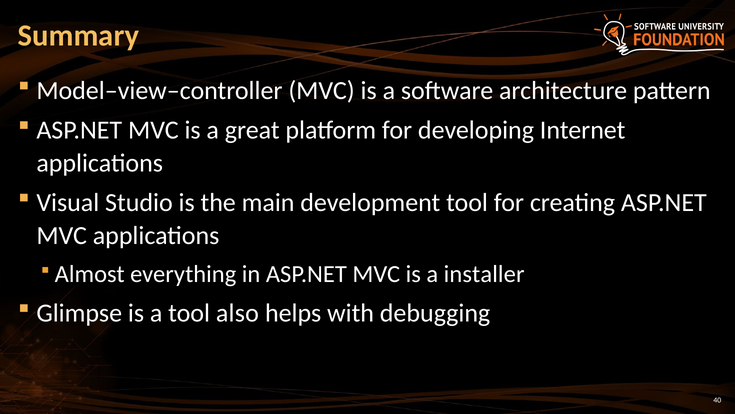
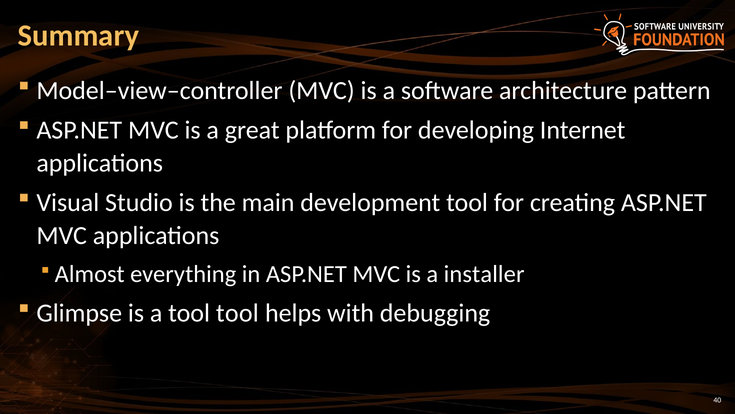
tool also: also -> tool (237, 313)
